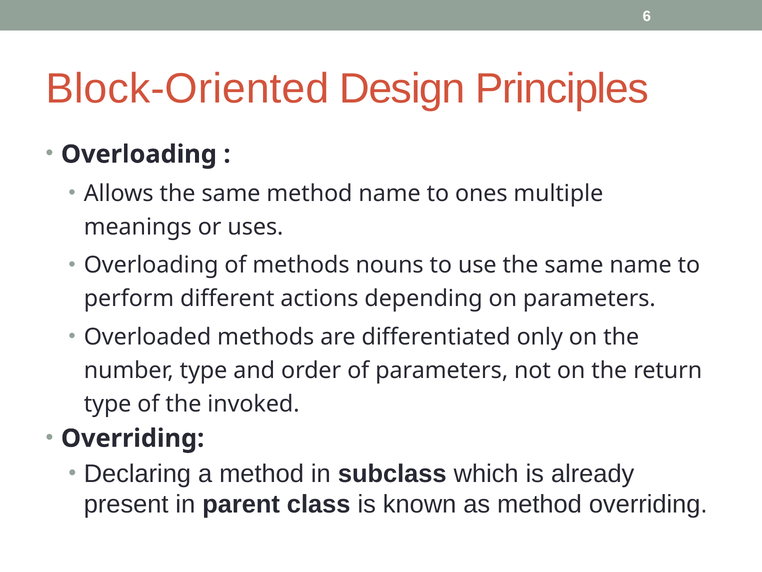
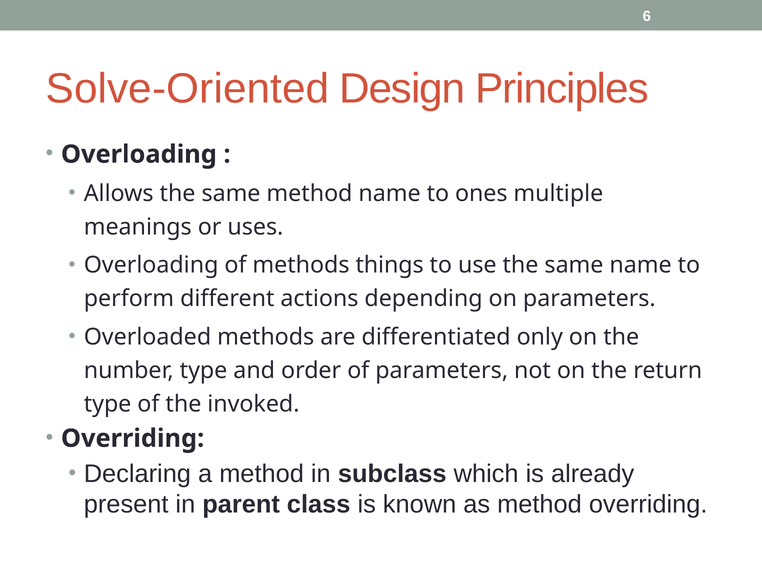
Block-Oriented: Block-Oriented -> Solve-Oriented (188, 89)
nouns: nouns -> things (390, 265)
